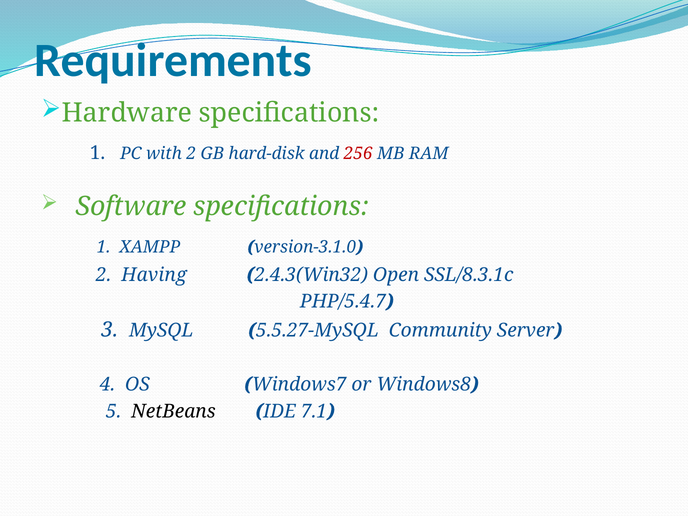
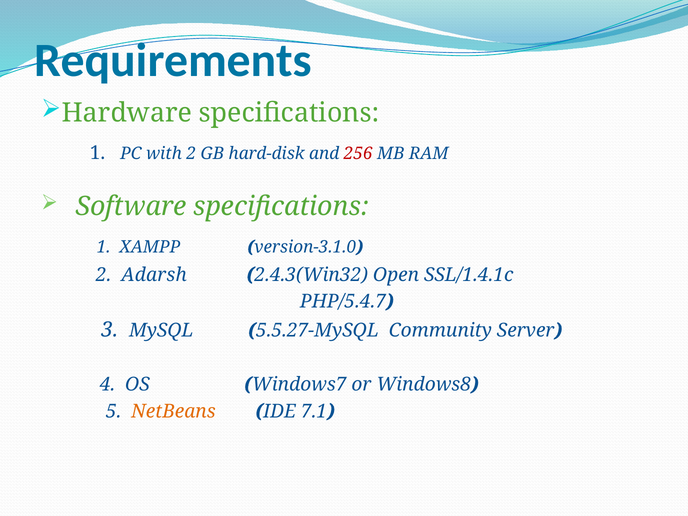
Having: Having -> Adarsh (154, 275)
SSL/8.3.1c: SSL/8.3.1c -> SSL/1.4.1c (469, 275)
NetBeans colour: black -> orange (173, 411)
